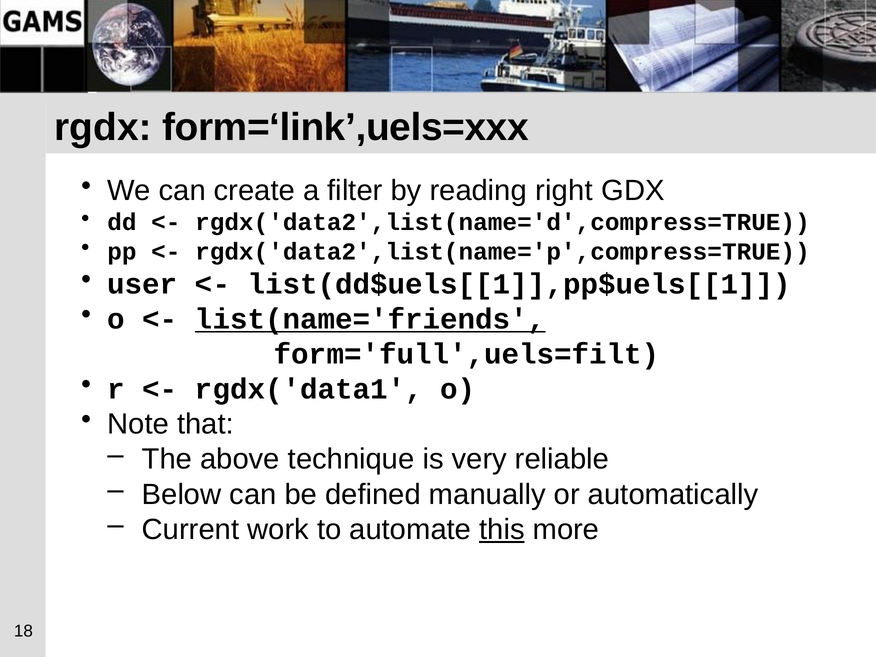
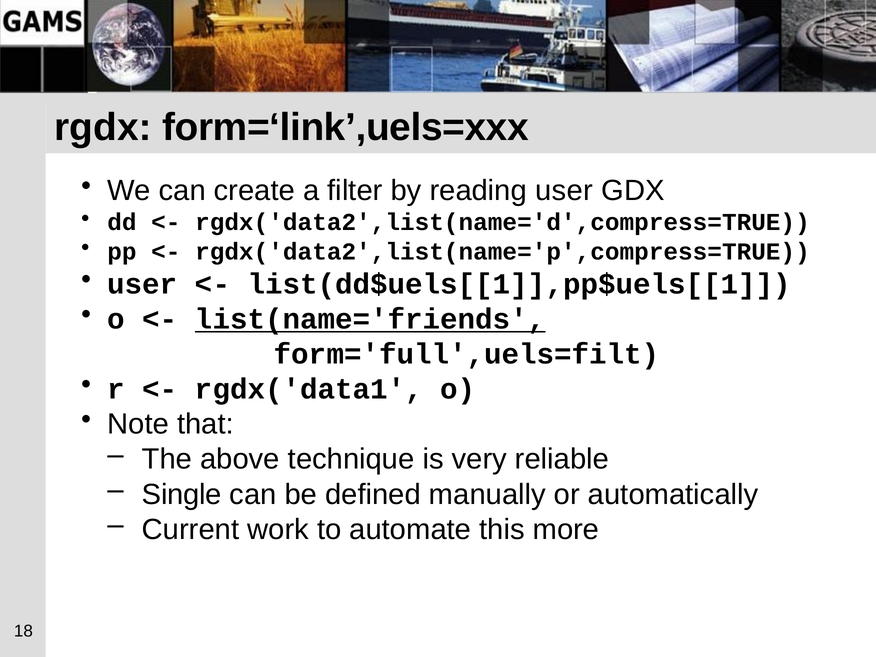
reading right: right -> user (564, 191)
Below: Below -> Single (182, 494)
this underline: present -> none (502, 529)
